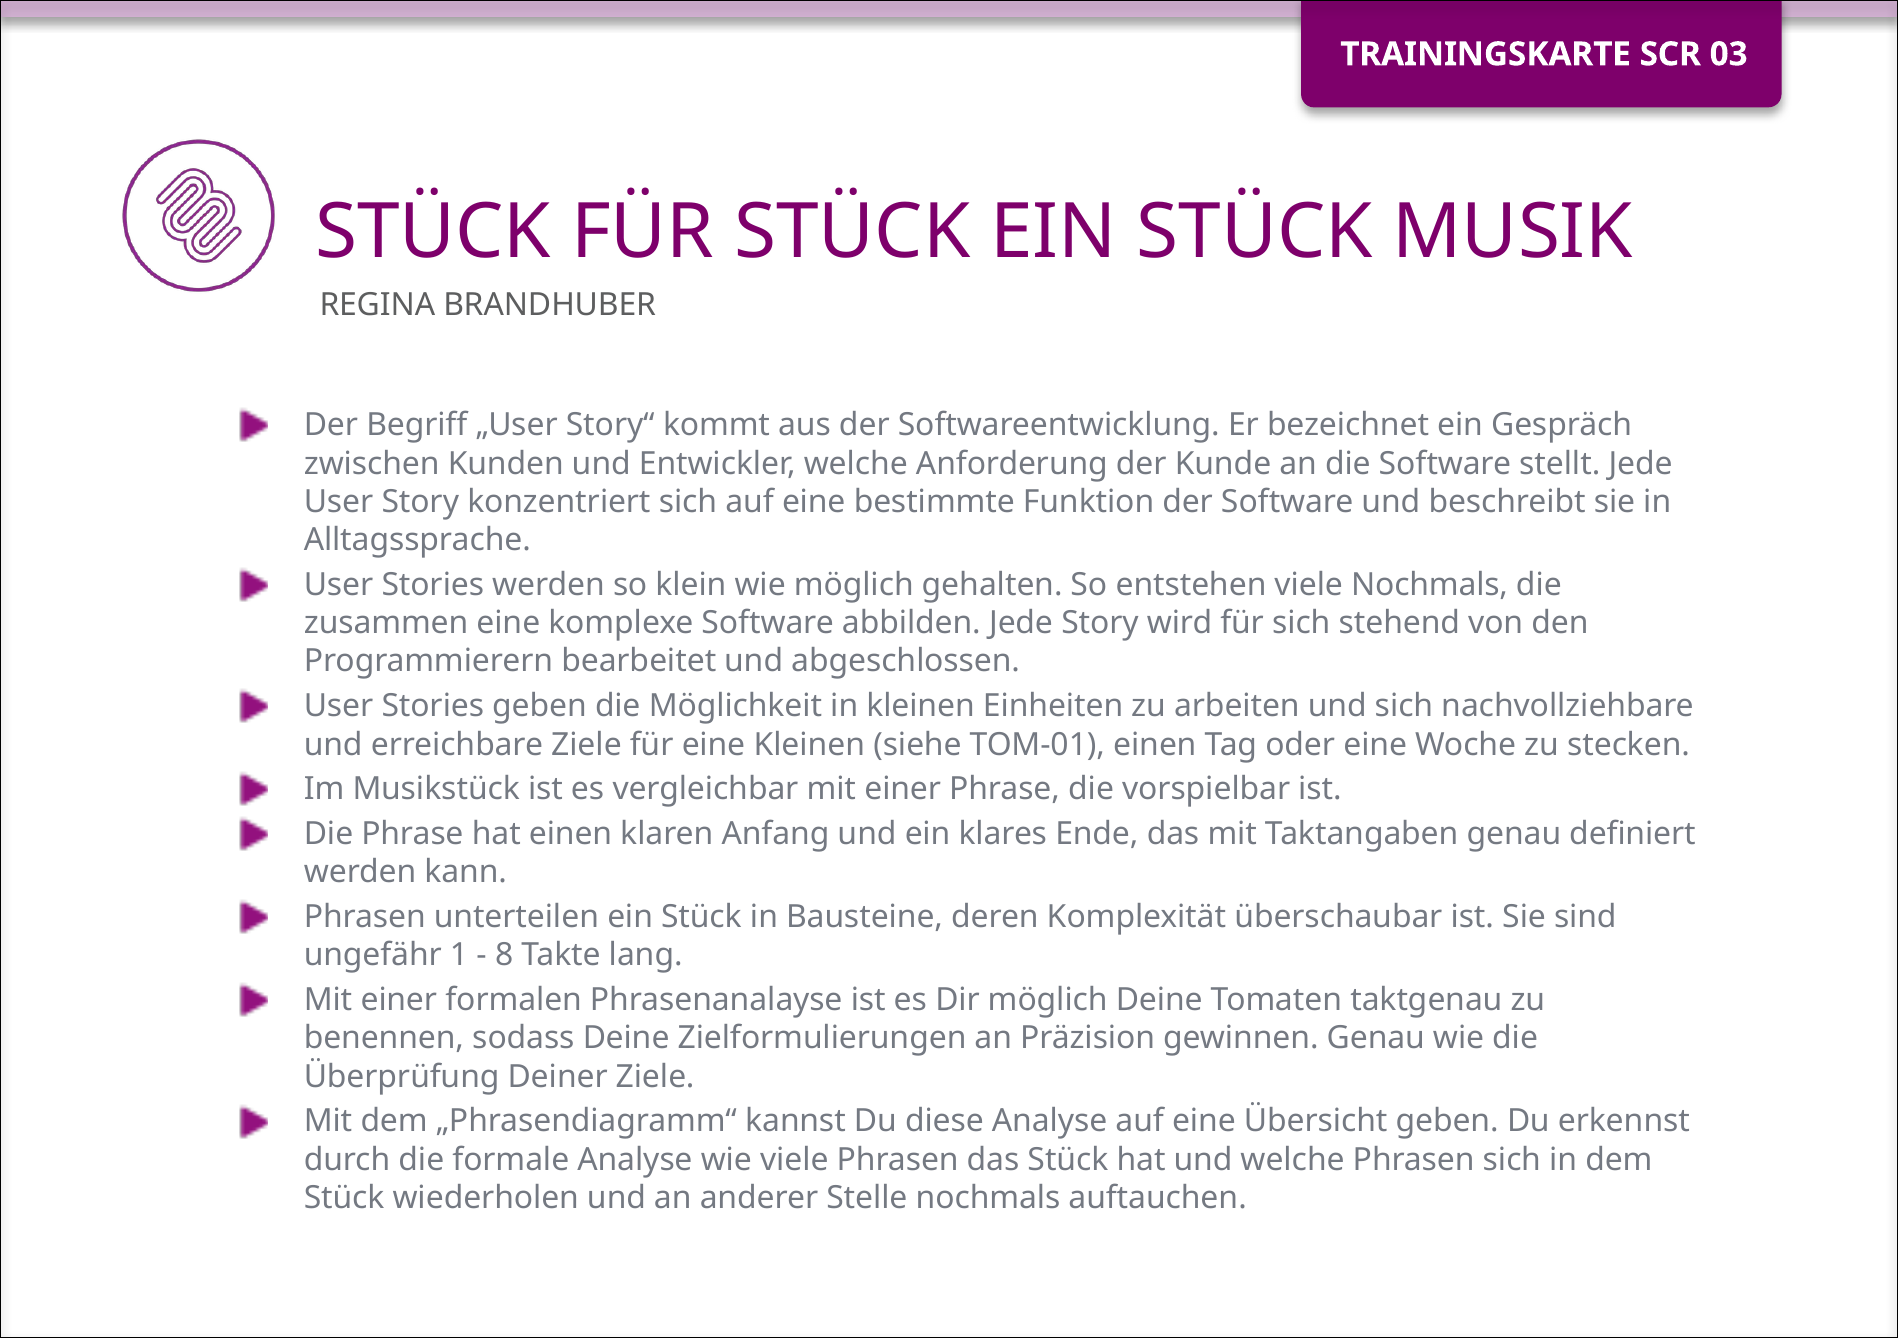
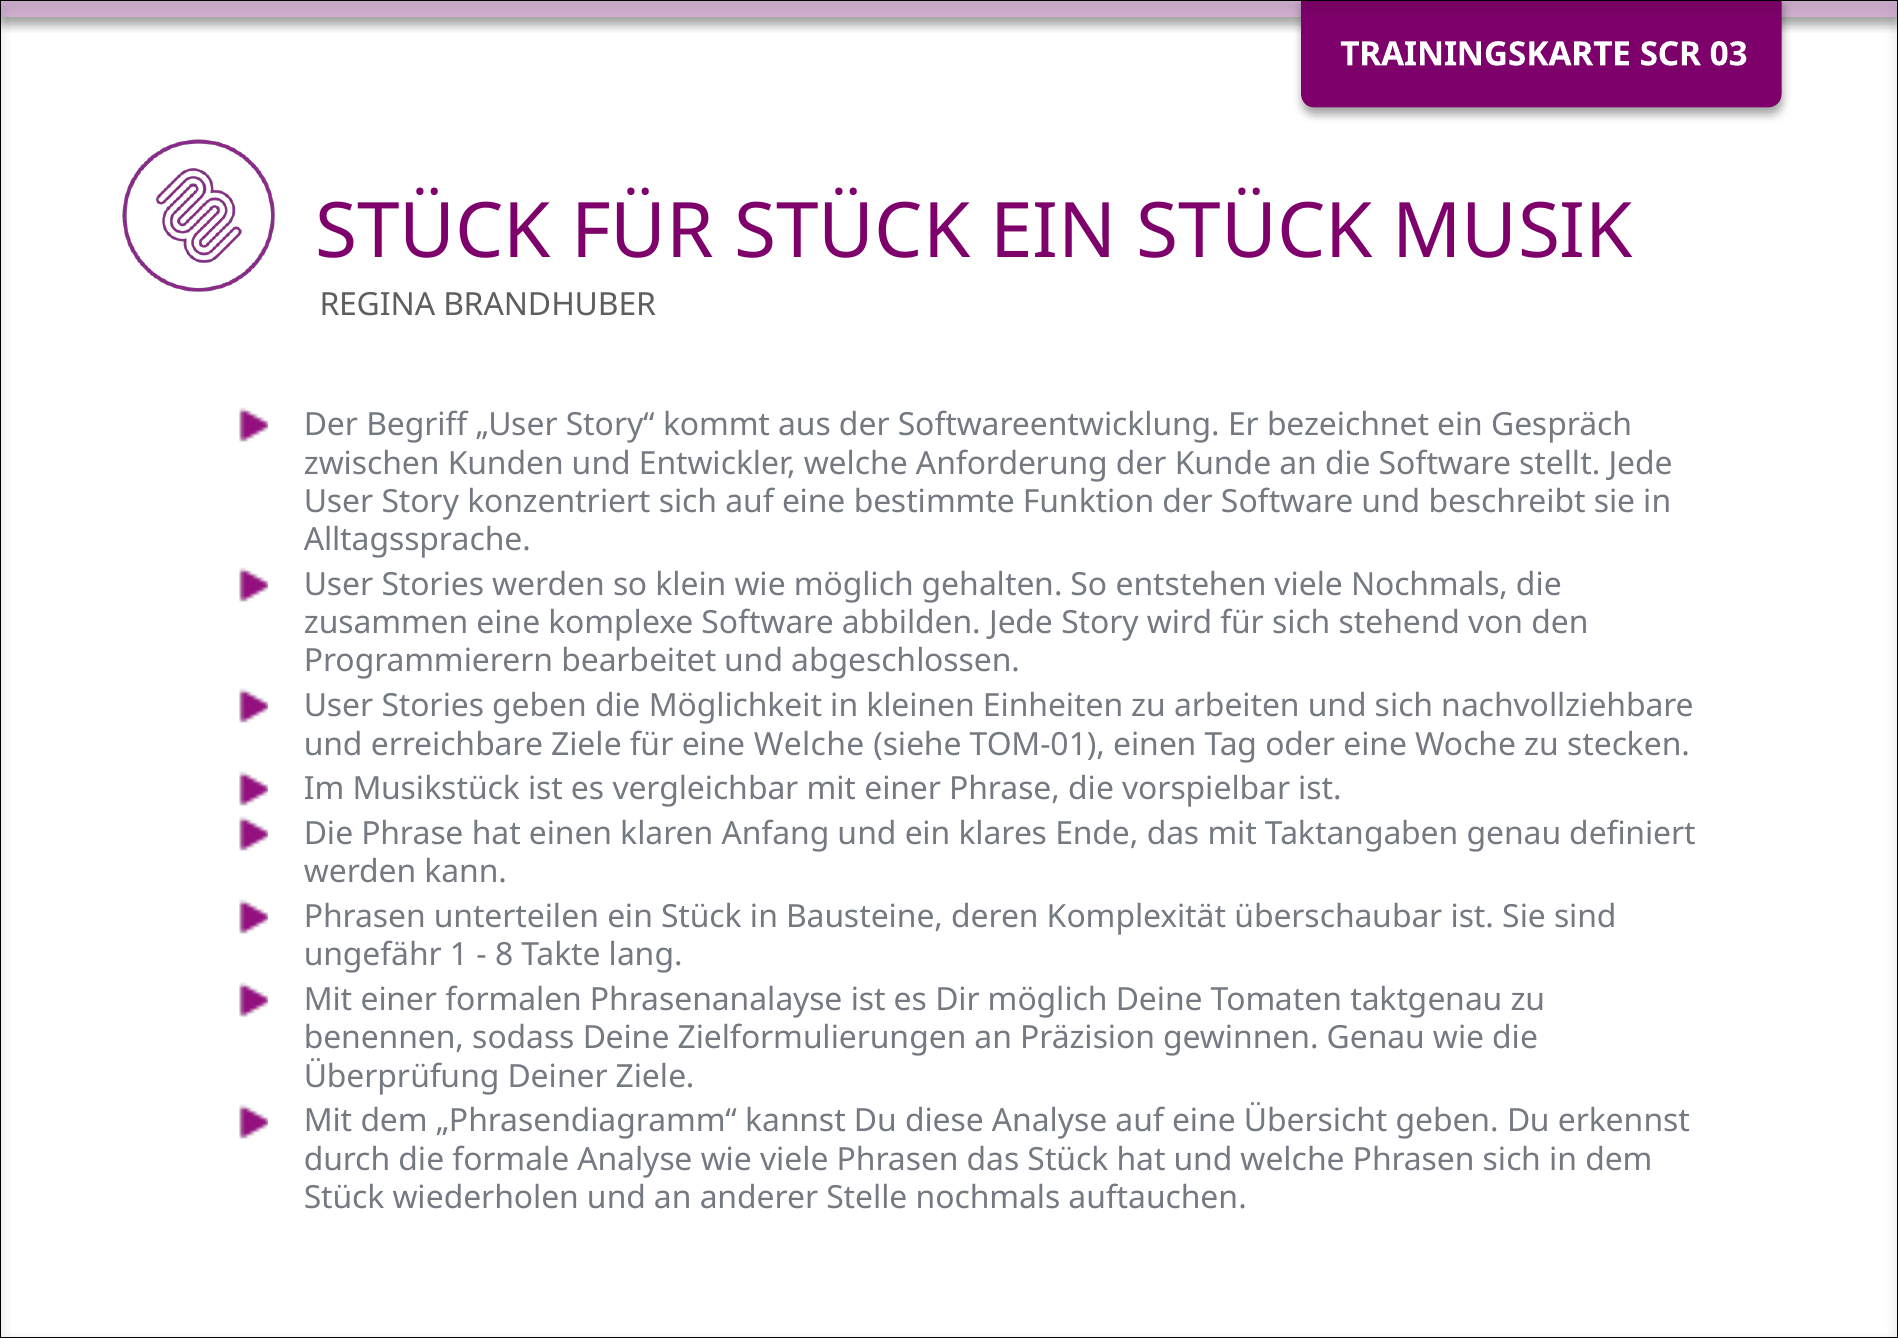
eine Kleinen: Kleinen -> Welche (809, 744)
